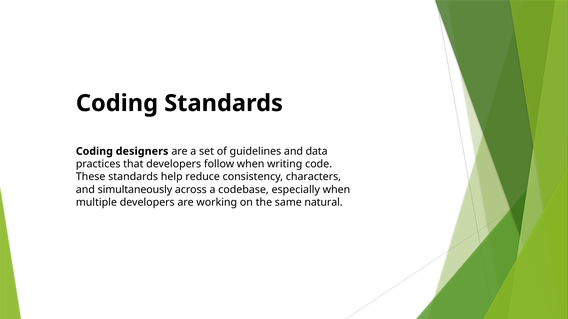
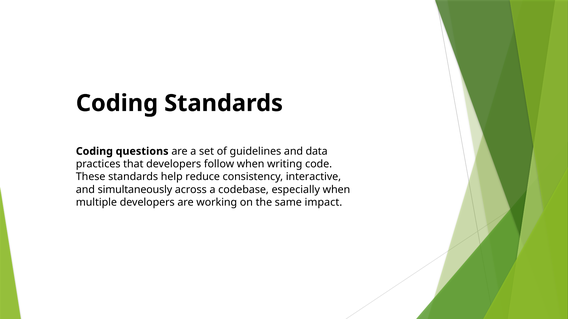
designers: designers -> questions (142, 152)
characters: characters -> interactive (313, 177)
natural: natural -> impact (323, 203)
